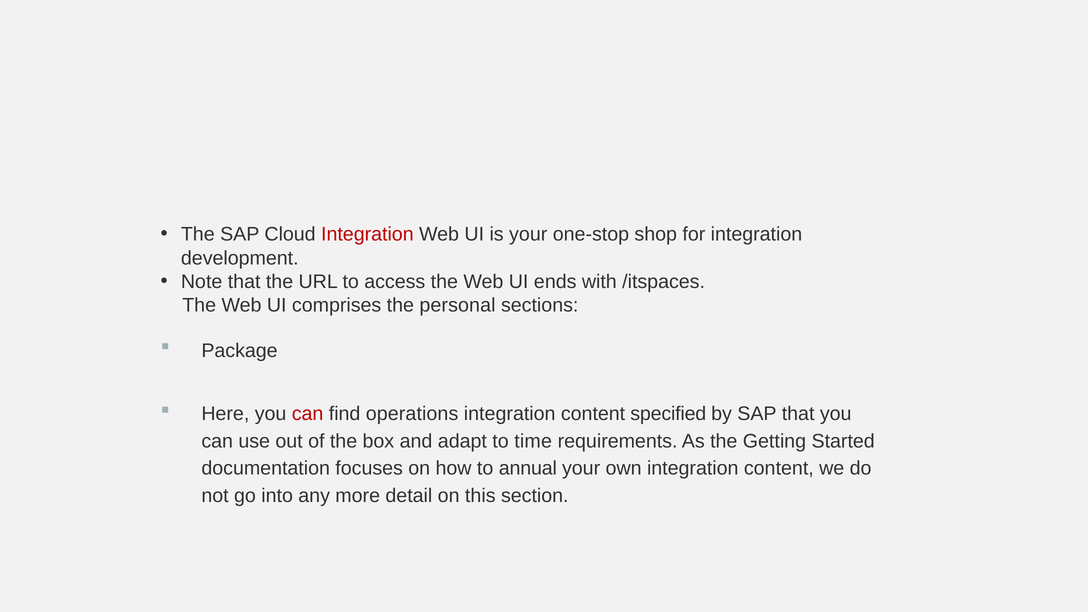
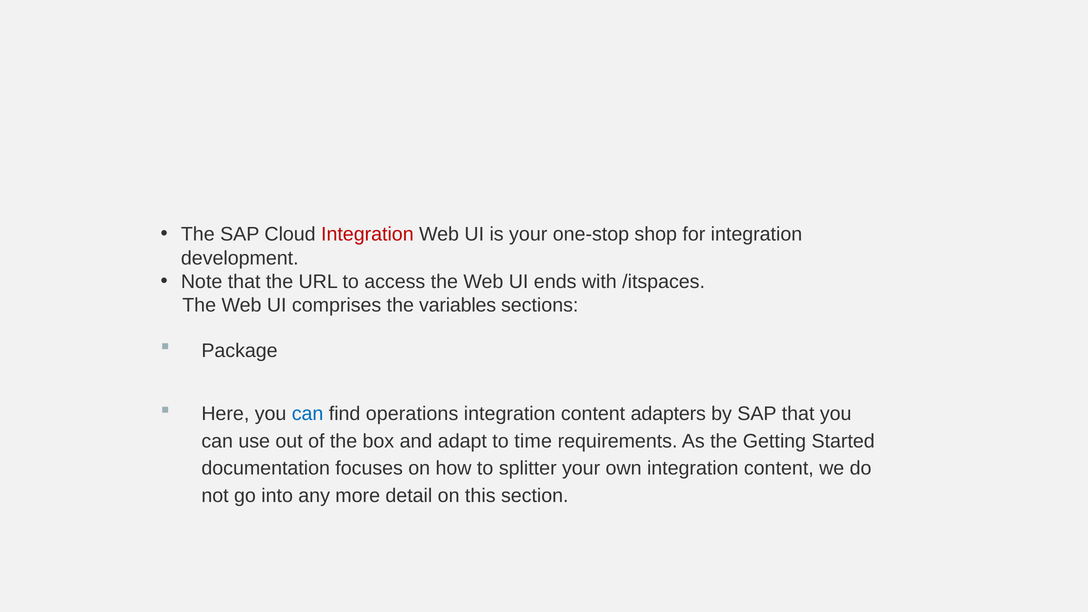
personal: personal -> variables (458, 305)
can colour: red -> blue (308, 414)
specified: specified -> adapters (668, 414)
annual: annual -> splitter (528, 468)
